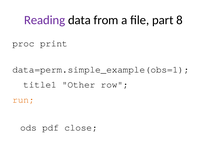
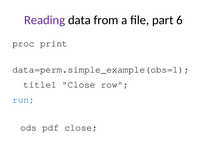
8: 8 -> 6 (179, 20)
title1 Other: Other -> Close (79, 85)
run colour: orange -> blue (23, 100)
